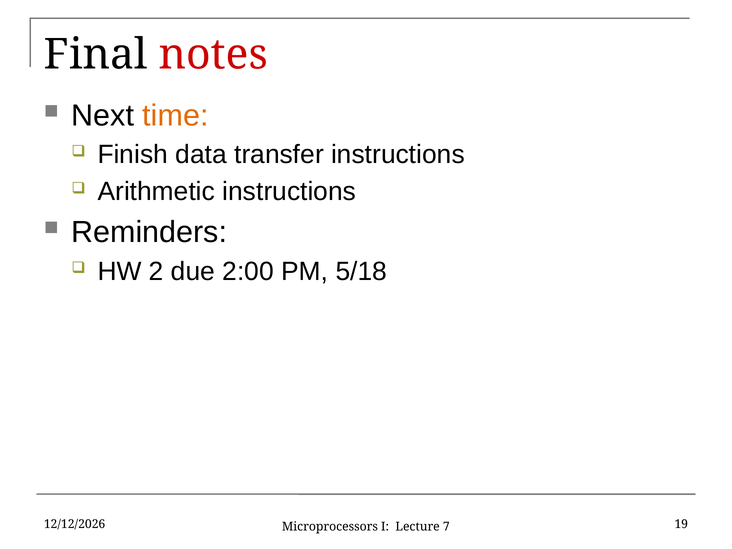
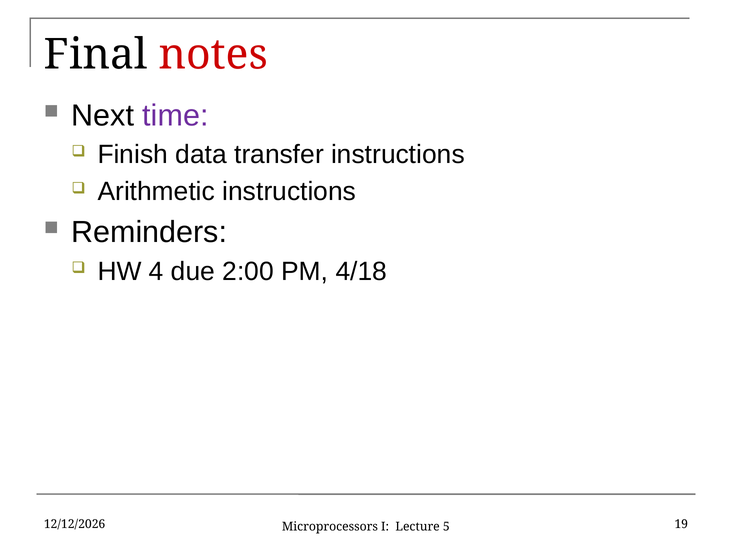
time colour: orange -> purple (175, 116)
2: 2 -> 4 (156, 271)
5/18: 5/18 -> 4/18 (361, 271)
7: 7 -> 5 (446, 527)
